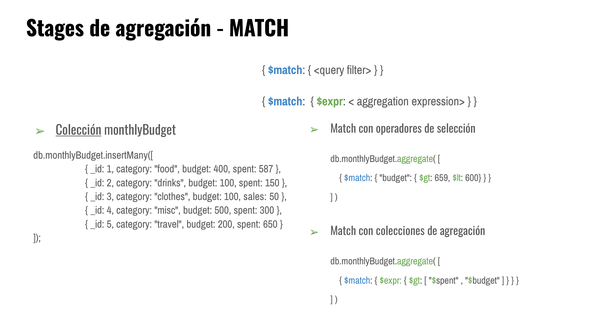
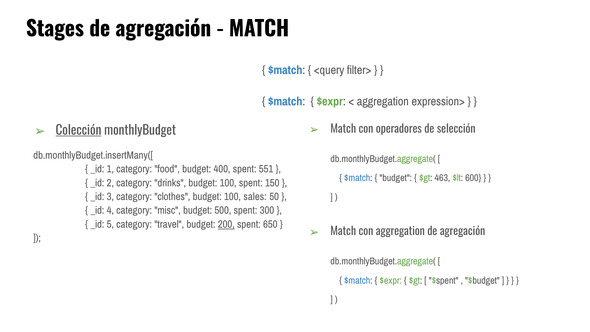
587: 587 -> 551 (266, 169)
659: 659 -> 463 (442, 178)
200 underline: none -> present (226, 224)
con colecciones: colecciones -> aggregation (400, 231)
